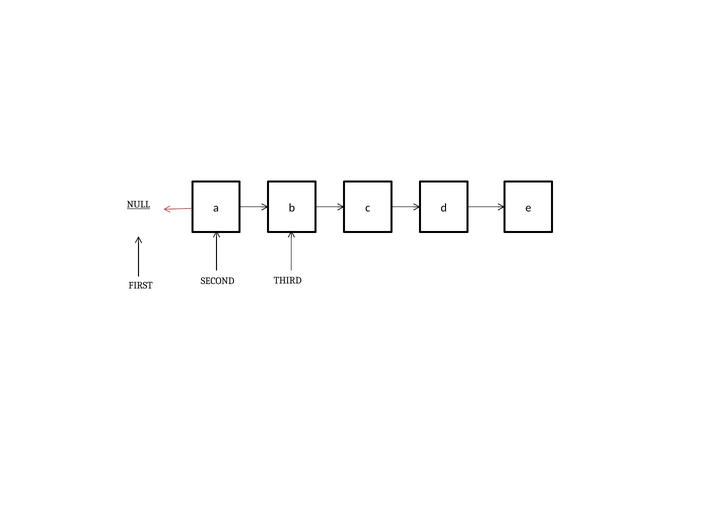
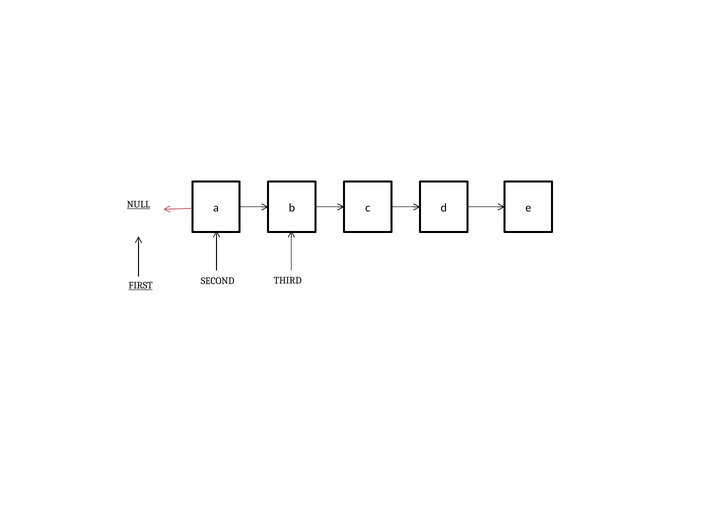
FIRST underline: none -> present (141, 285)
